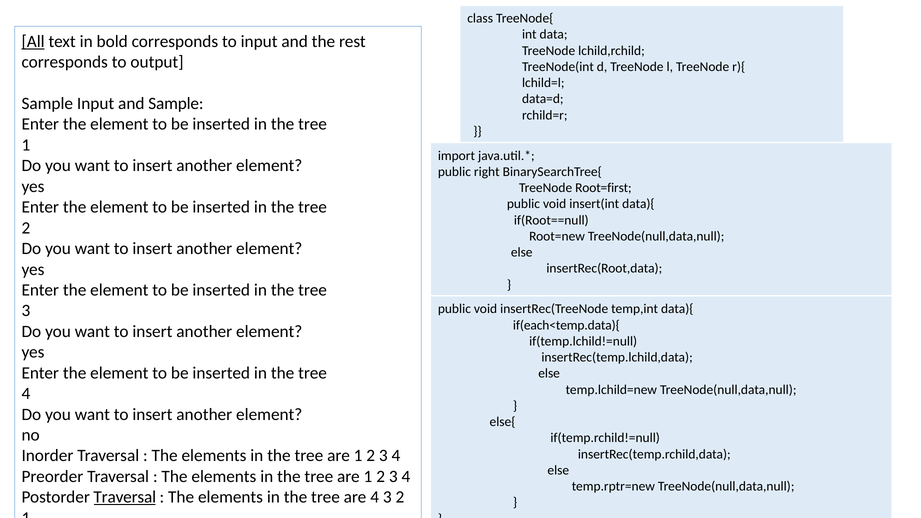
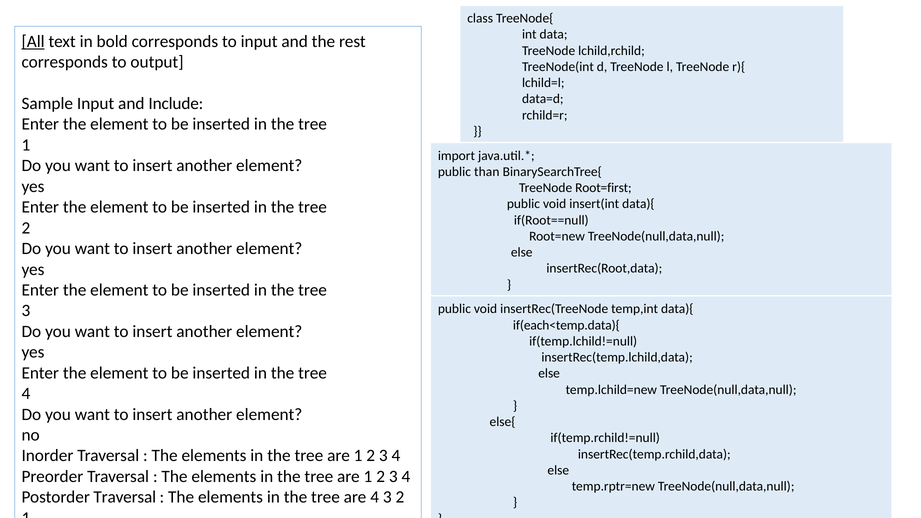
and Sample: Sample -> Include (176, 104)
right: right -> than (487, 172)
Traversal underline: present -> none (125, 497)
